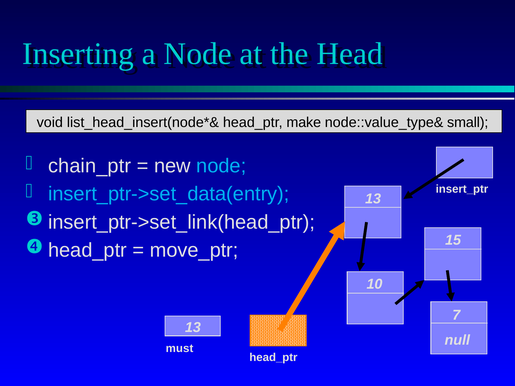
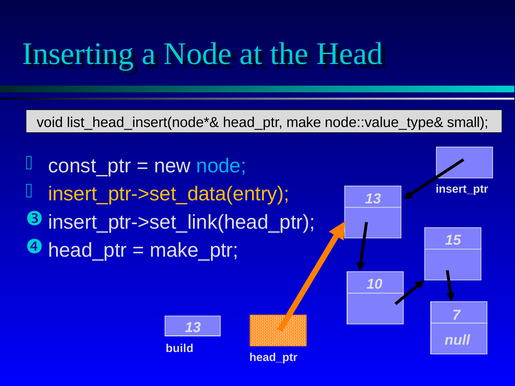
chain_ptr: chain_ptr -> const_ptr (90, 166)
insert_ptr->set_data(entry colour: light blue -> yellow (169, 194)
move_ptr: move_ptr -> make_ptr (194, 250)
must: must -> build (180, 348)
